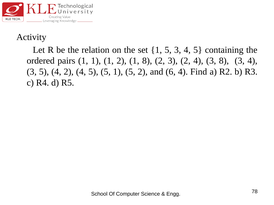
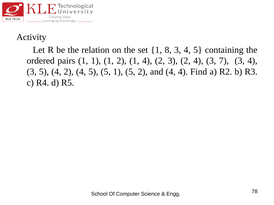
set 1 5: 5 -> 8 (168, 50)
1 8: 8 -> 4 (147, 61)
3 8: 8 -> 7 (224, 61)
and 6: 6 -> 4 (171, 72)
